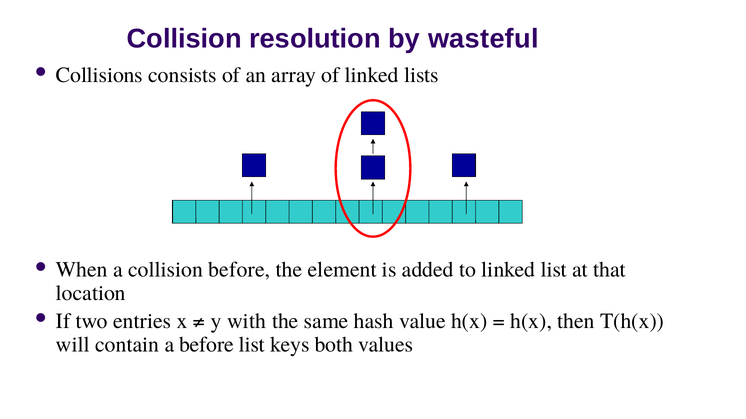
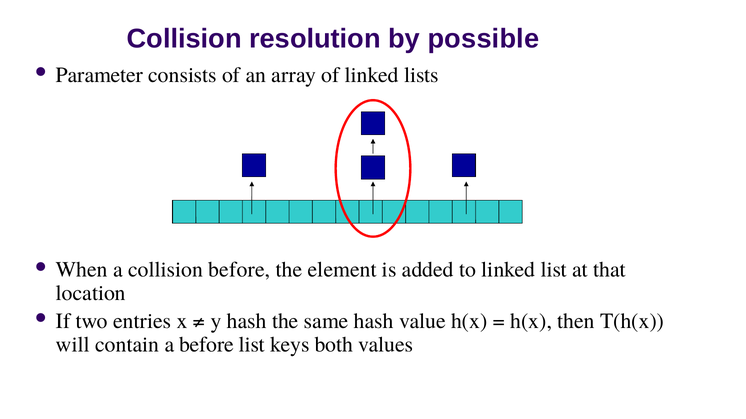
wasteful: wasteful -> possible (483, 39)
Collisions: Collisions -> Parameter (99, 75)
y with: with -> hash (247, 321)
